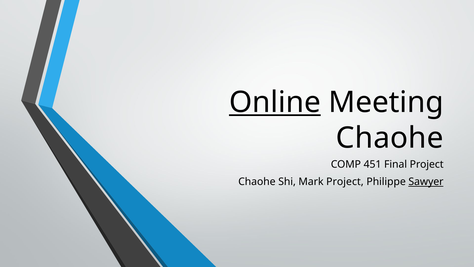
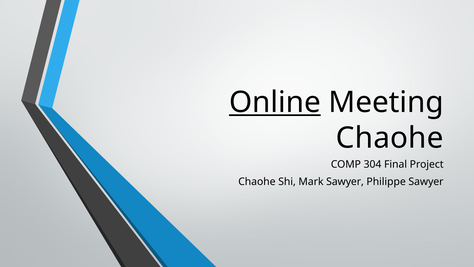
451: 451 -> 304 (373, 164)
Mark Project: Project -> Sawyer (345, 182)
Sawyer underline: present -> none (426, 182)
